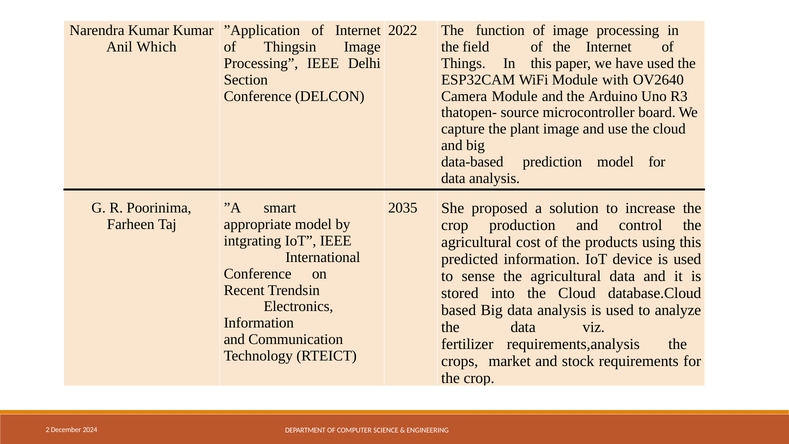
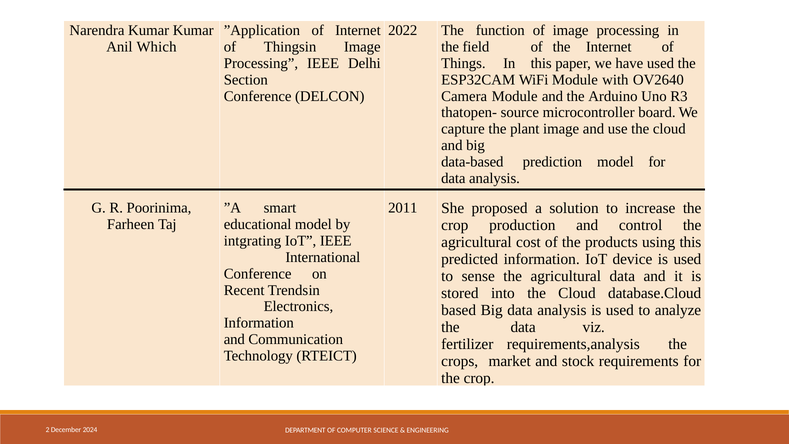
2035: 2035 -> 2011 (403, 208)
appropriate: appropriate -> educational (258, 224)
